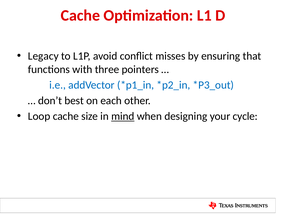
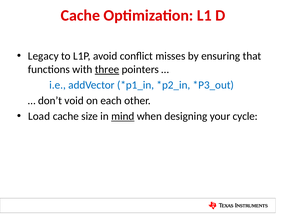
three underline: none -> present (107, 69)
best: best -> void (74, 100)
Loop: Loop -> Load (39, 116)
